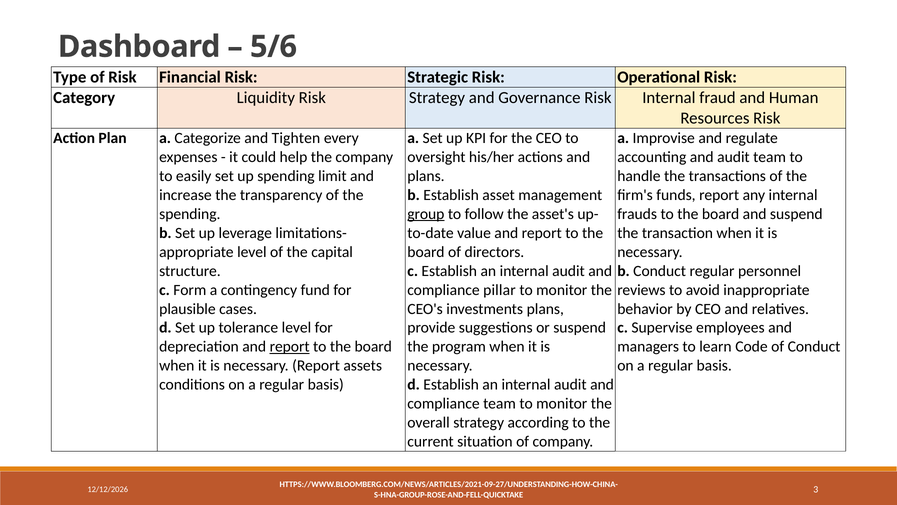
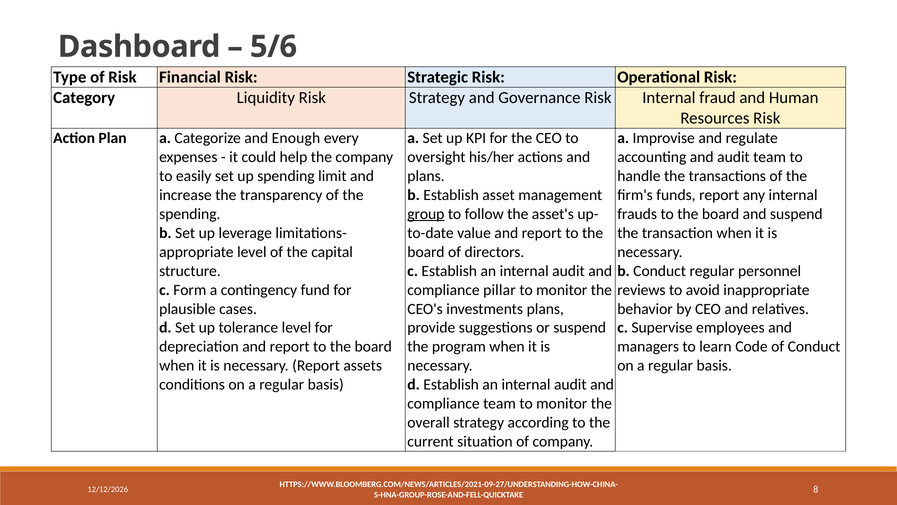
Tighten: Tighten -> Enough (296, 138)
report underline: present -> none (290, 347)
3: 3 -> 8 (816, 489)
